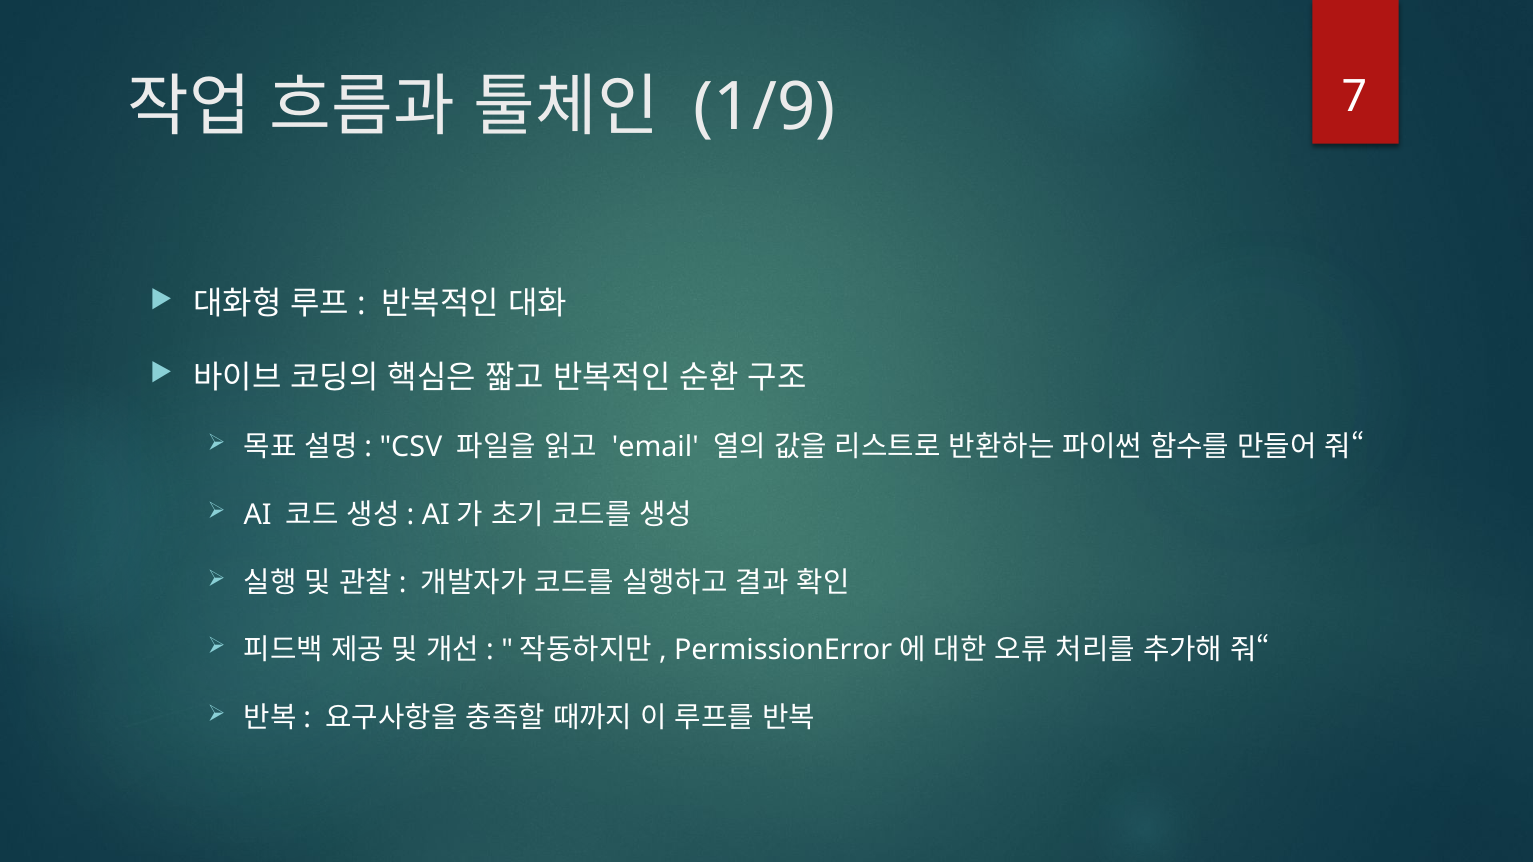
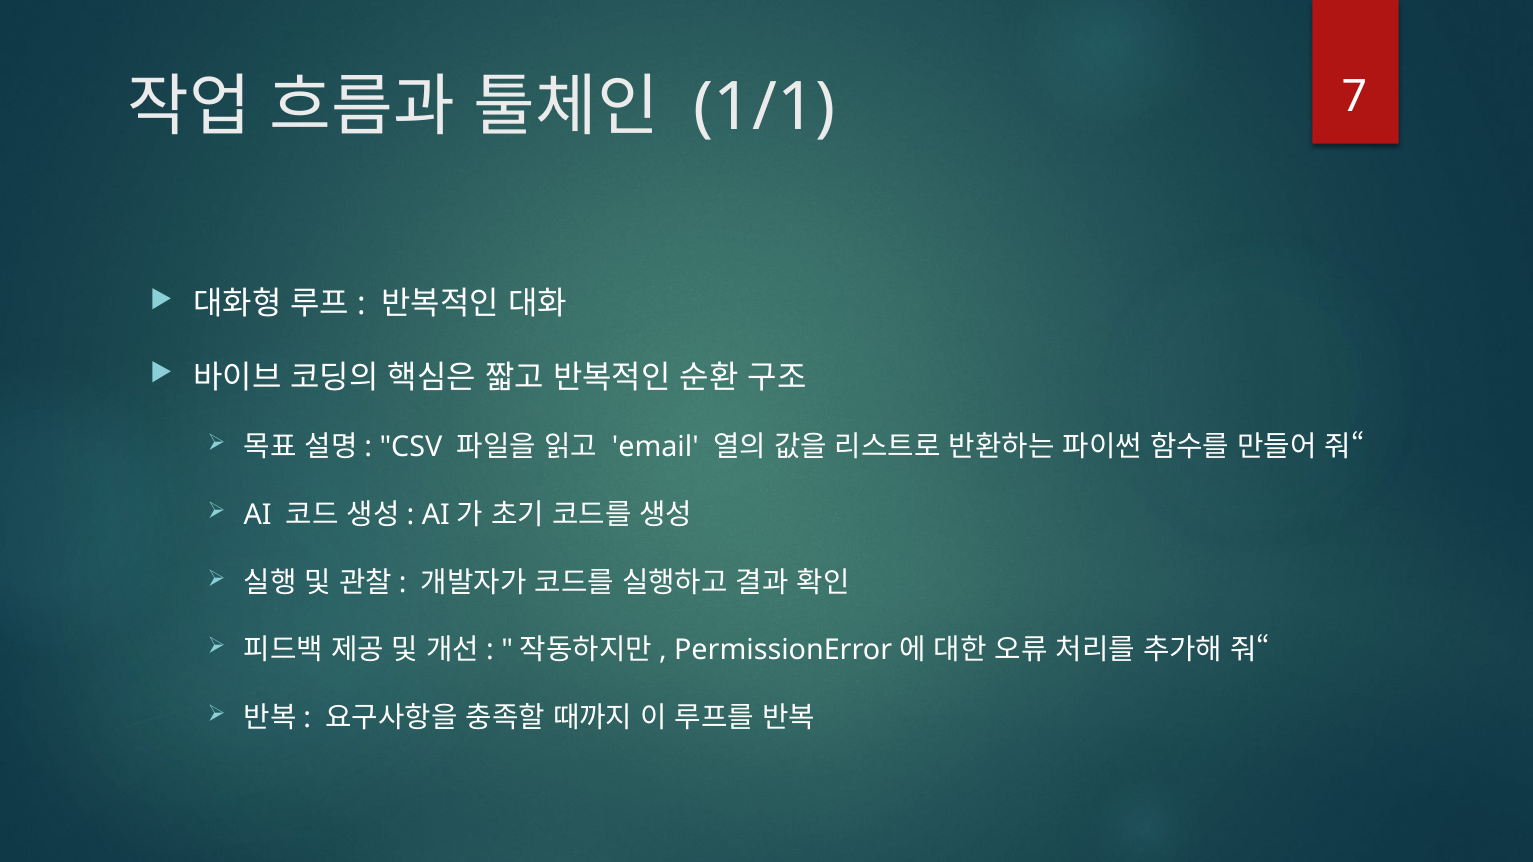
1/9: 1/9 -> 1/1 (765, 108)
